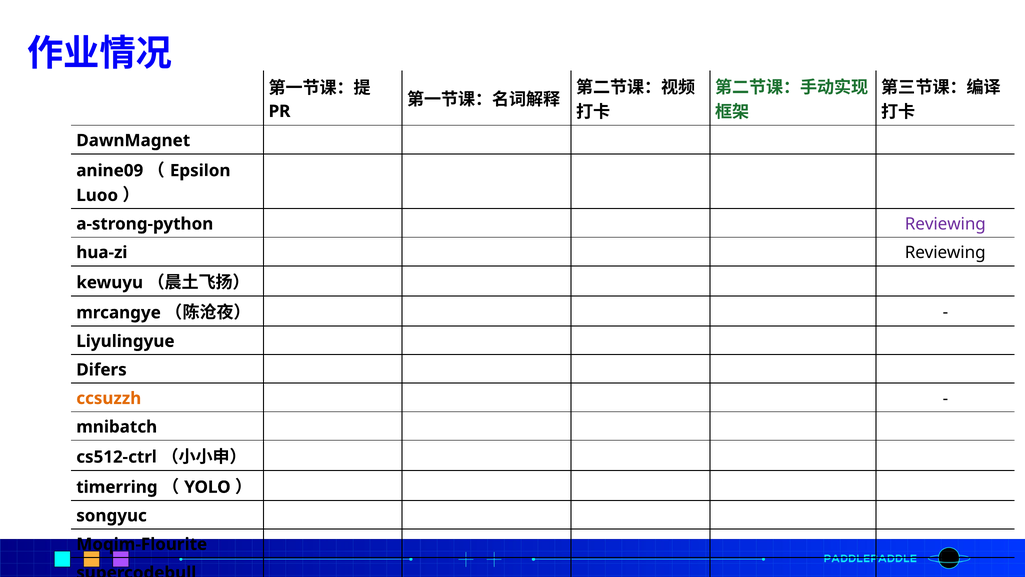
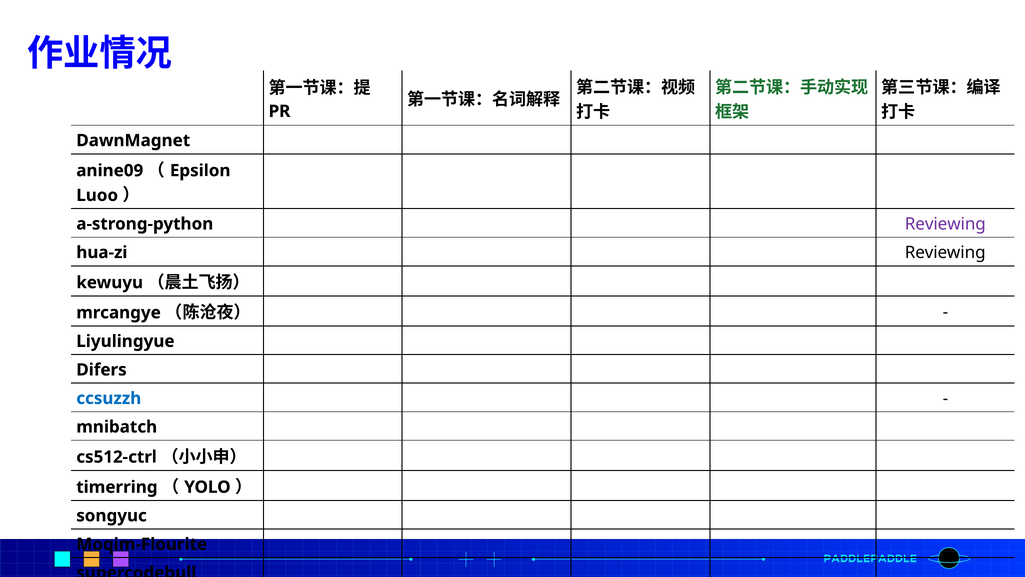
ccsuzzh colour: orange -> blue (109, 398)
